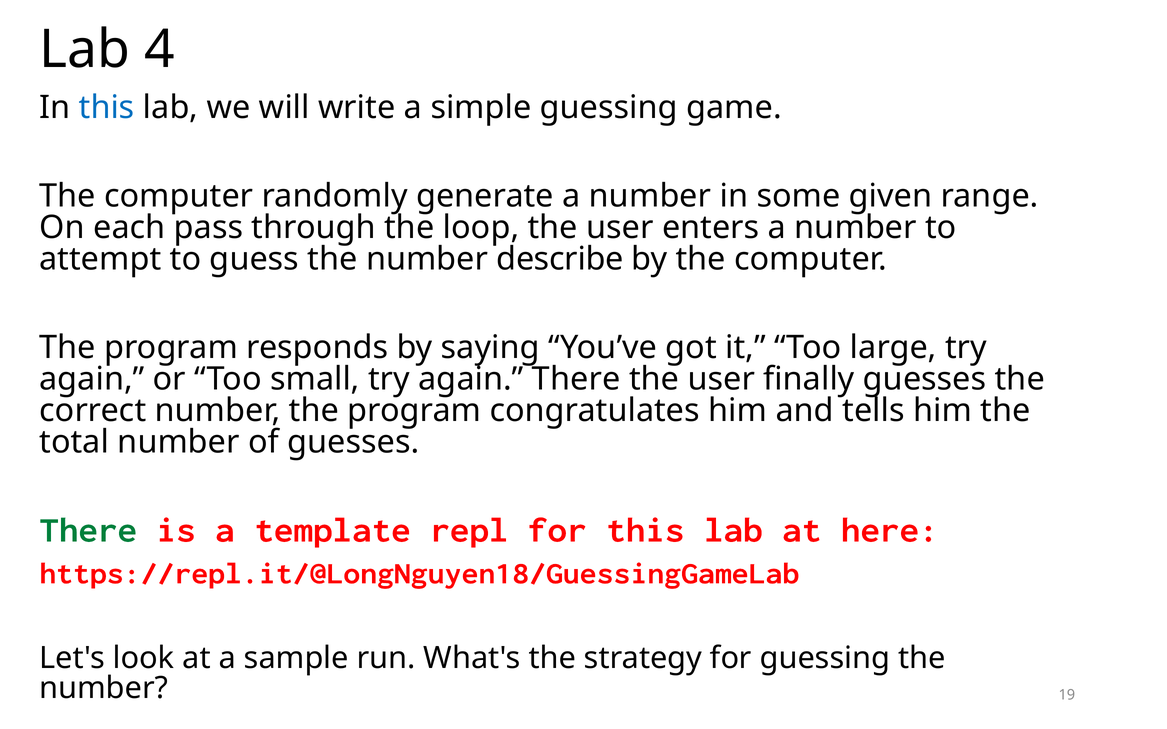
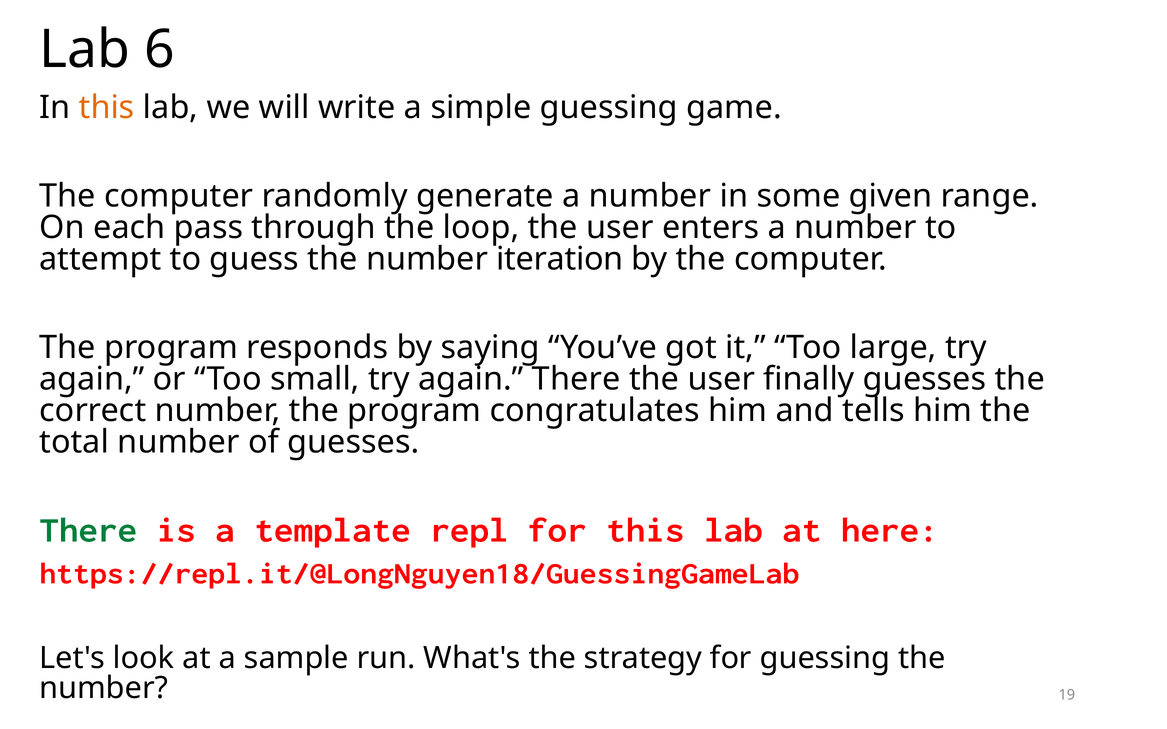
4: 4 -> 6 (159, 50)
this colour: blue -> orange (107, 108)
describe: describe -> iteration (560, 259)
